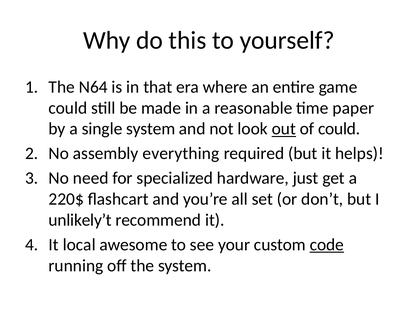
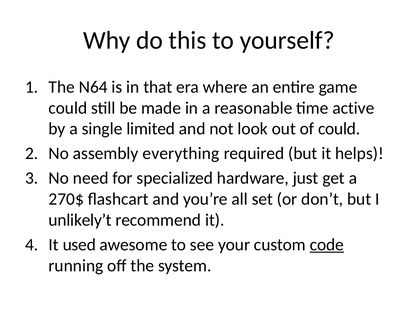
paper: paper -> active (353, 108)
single system: system -> limited (151, 129)
out underline: present -> none (284, 129)
220$: 220$ -> 270$ (66, 199)
local: local -> used (79, 244)
